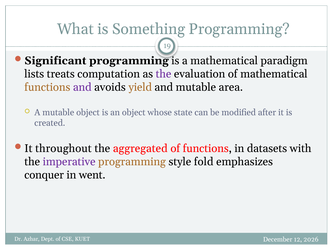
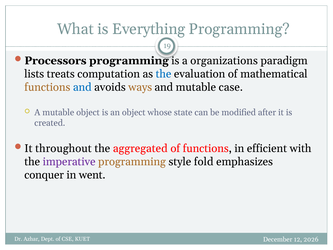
Something: Something -> Everything (149, 29)
Significant: Significant -> Processors (55, 61)
a mathematical: mathematical -> organizations (224, 61)
the colour: purple -> blue (163, 74)
and colour: purple -> blue (82, 87)
yield: yield -> ways (140, 87)
area: area -> case (231, 87)
datasets: datasets -> efficient (267, 148)
